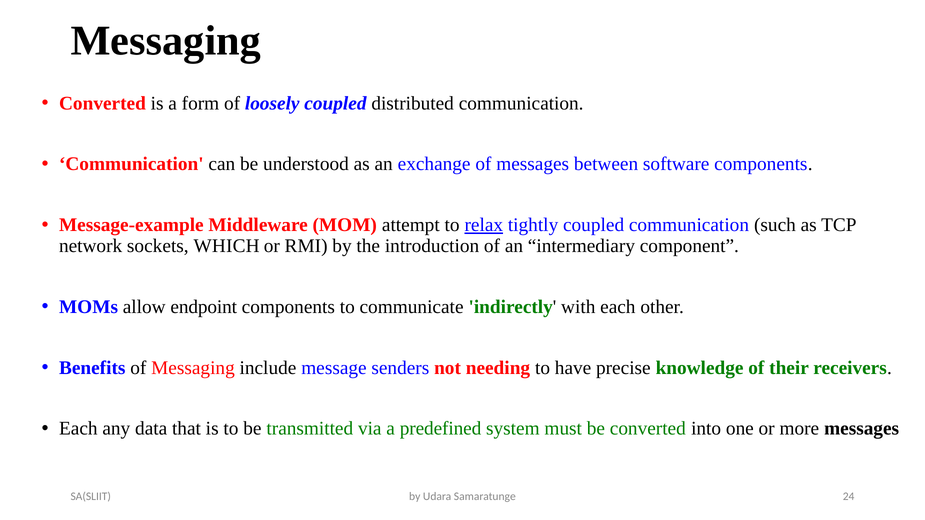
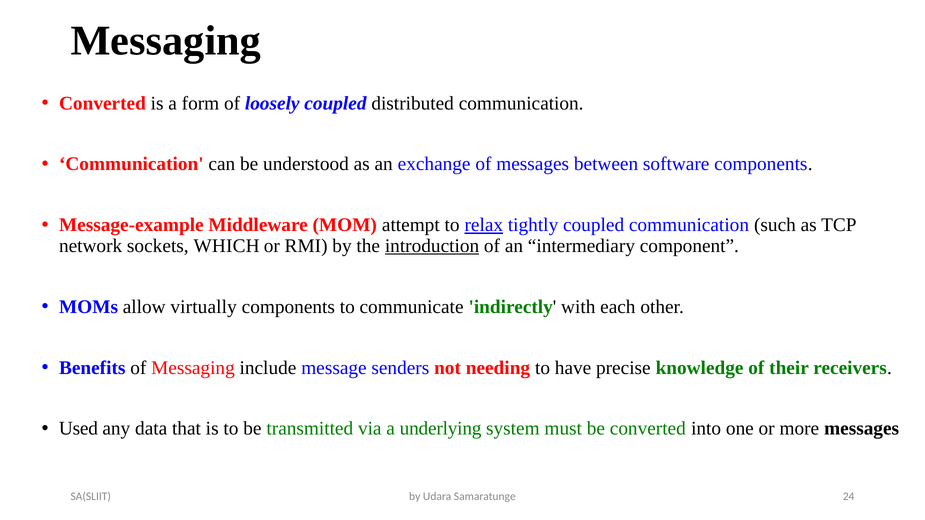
introduction underline: none -> present (432, 246)
endpoint: endpoint -> virtually (204, 307)
Each: Each -> Used (78, 429)
predefined: predefined -> underlying (441, 429)
